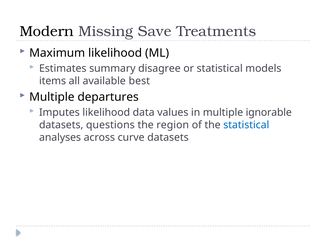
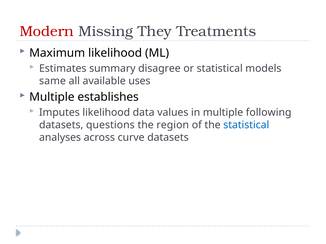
Modern colour: black -> red (47, 31)
Save: Save -> They (155, 31)
items: items -> same (52, 81)
best: best -> uses (139, 81)
departures: departures -> establishes (108, 97)
ignorable: ignorable -> following (269, 113)
